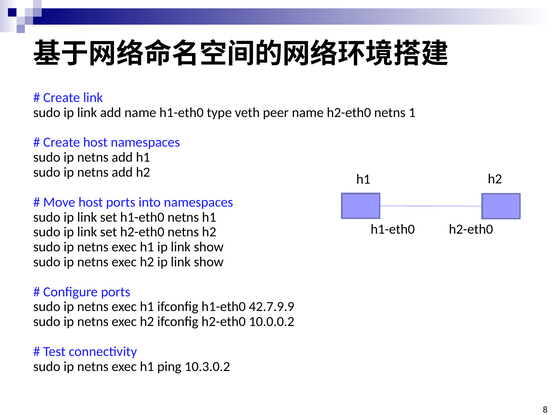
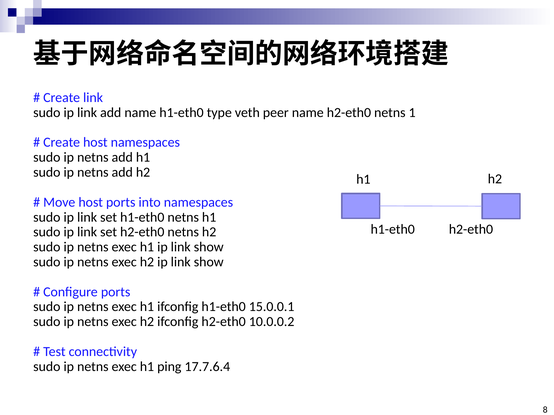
42.7.9.9: 42.7.9.9 -> 15.0.0.1 (272, 307)
10.3.0.2: 10.3.0.2 -> 17.7.6.4 (207, 367)
